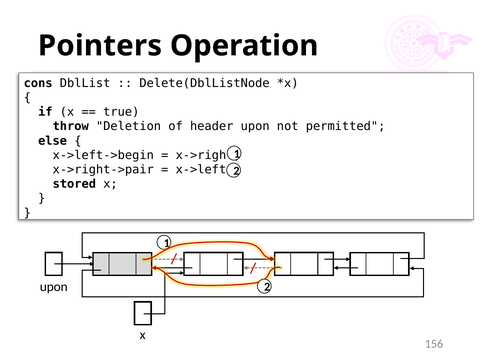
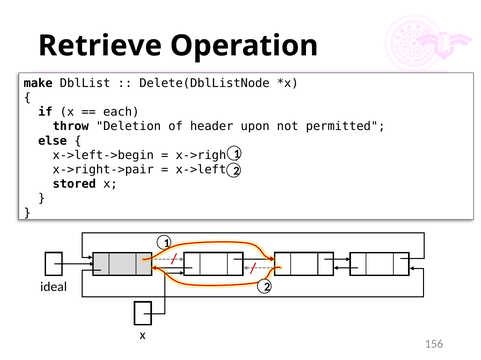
Pointers: Pointers -> Retrieve (100, 46)
cons: cons -> make (38, 83)
true: true -> each (121, 112)
upon: upon -> ideal (54, 287)
